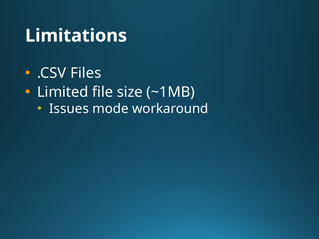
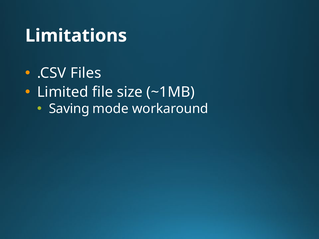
Issues: Issues -> Saving (69, 109)
